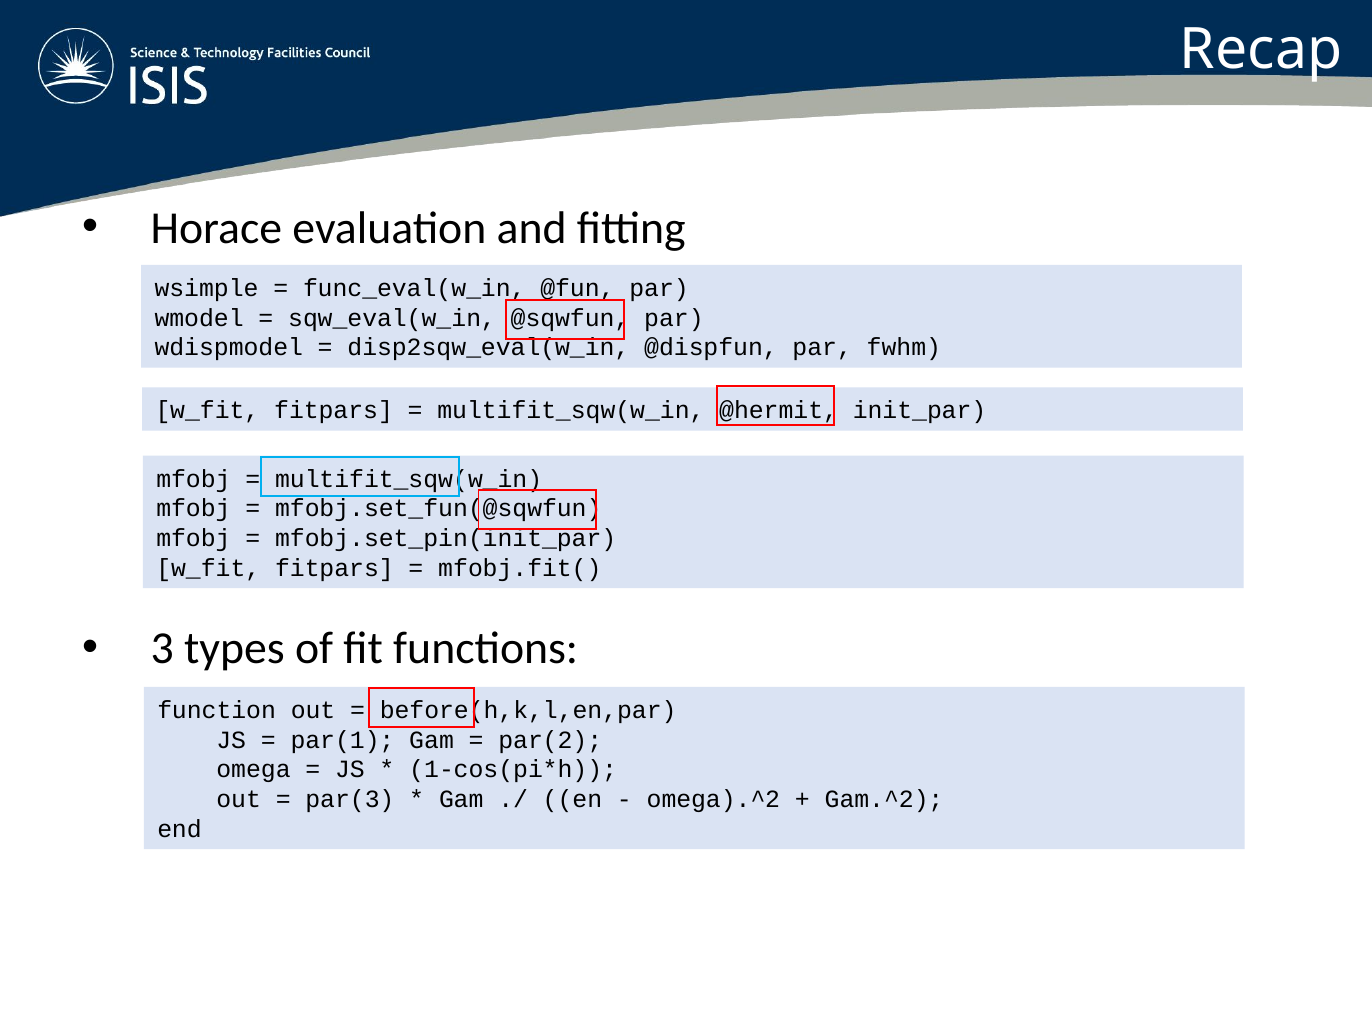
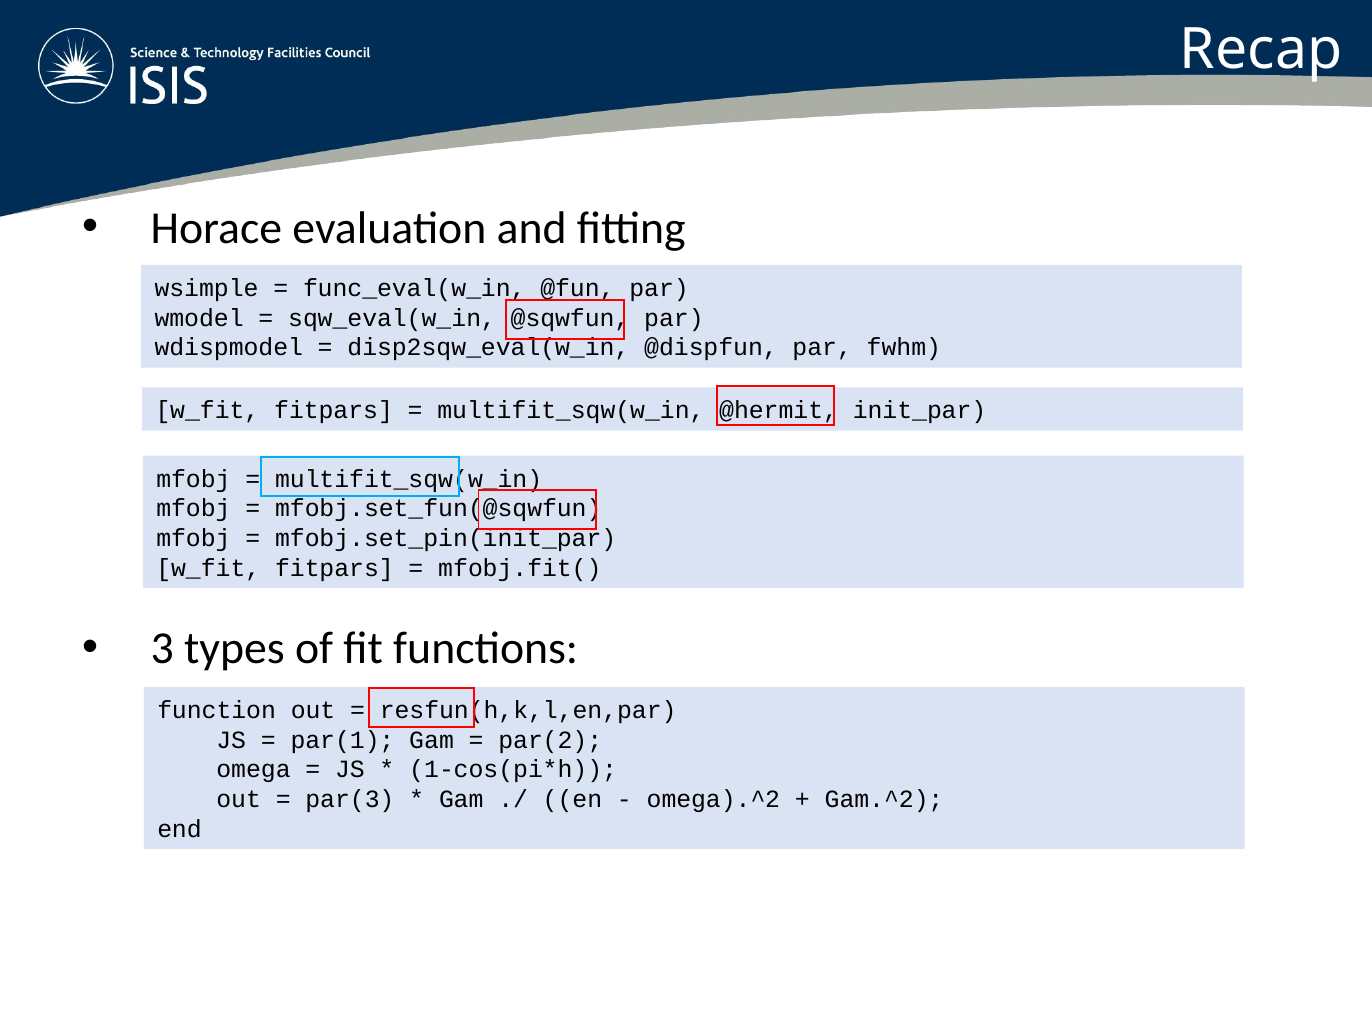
before(h,k,l,en,par: before(h,k,l,en,par -> resfun(h,k,l,en,par (528, 710)
